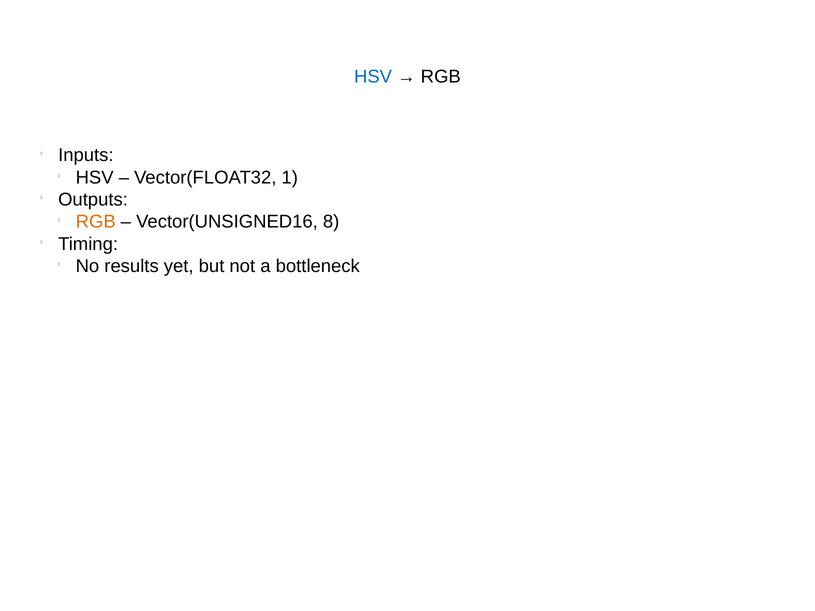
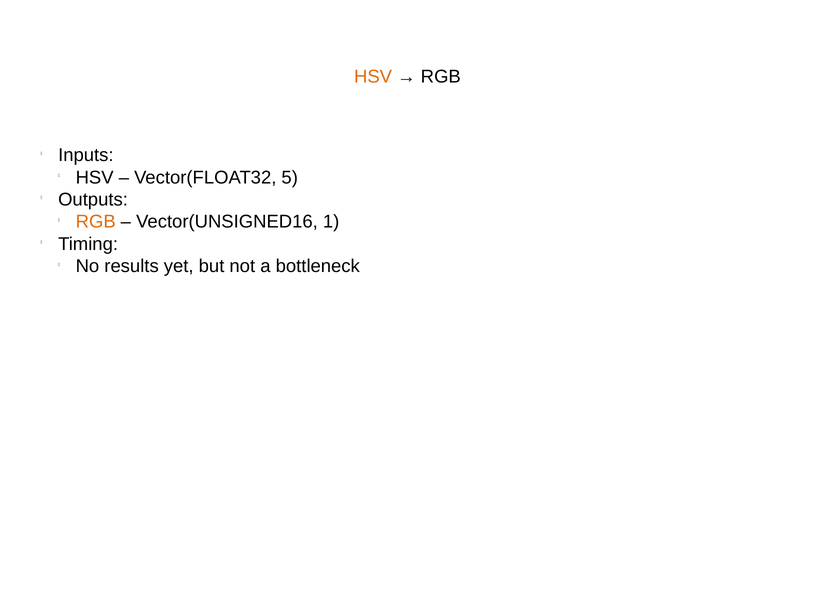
HSV colour: blue -> orange (373, 77)
1: 1 -> 5 (290, 178)
8: 8 -> 1 (331, 222)
